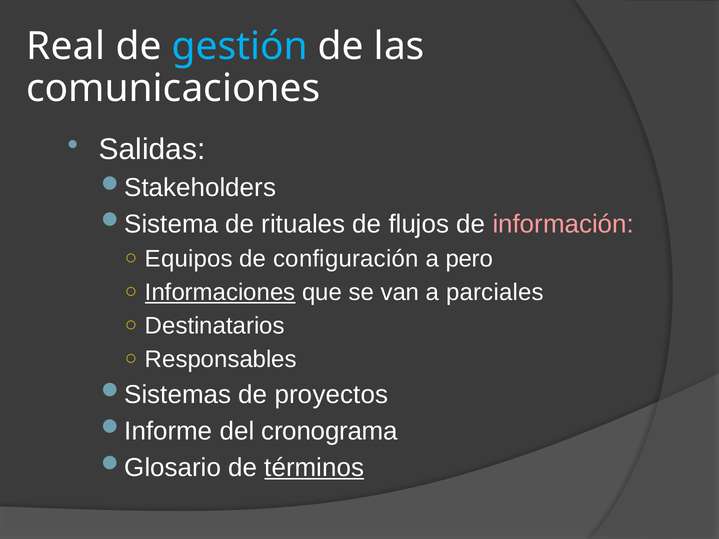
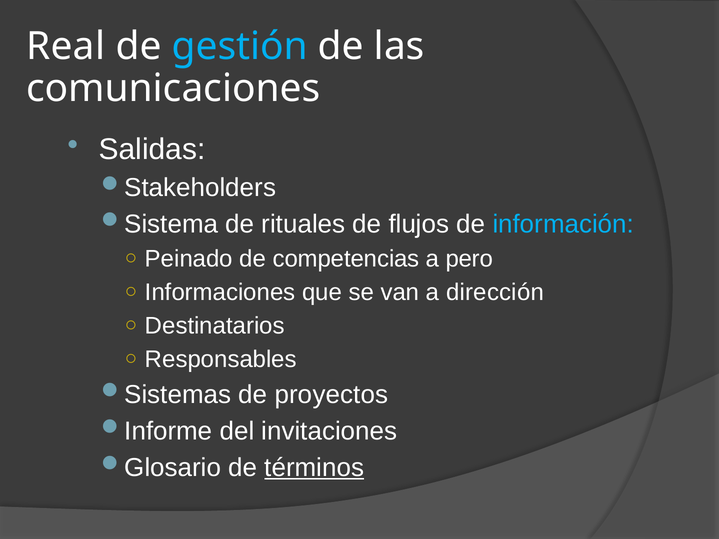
información colour: pink -> light blue (563, 224)
Equipos: Equipos -> Peinado (189, 259)
configuración: configuración -> competencias (346, 259)
Informaciones underline: present -> none (220, 293)
parciales: parciales -> dirección (495, 293)
cronograma: cronograma -> invitaciones (329, 431)
